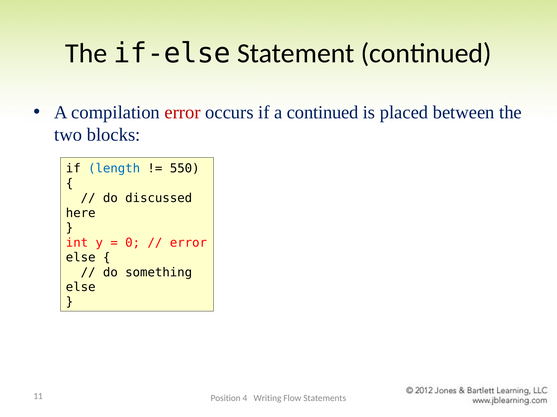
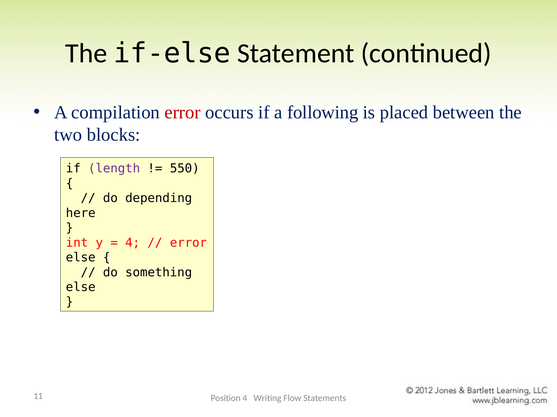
a continued: continued -> following (323, 113)
length colour: blue -> purple (114, 169)
discussed: discussed -> depending (159, 199)
0: 0 -> 4 (133, 243)
